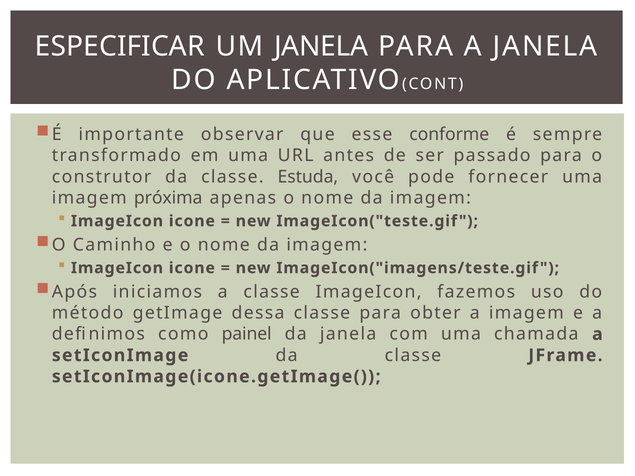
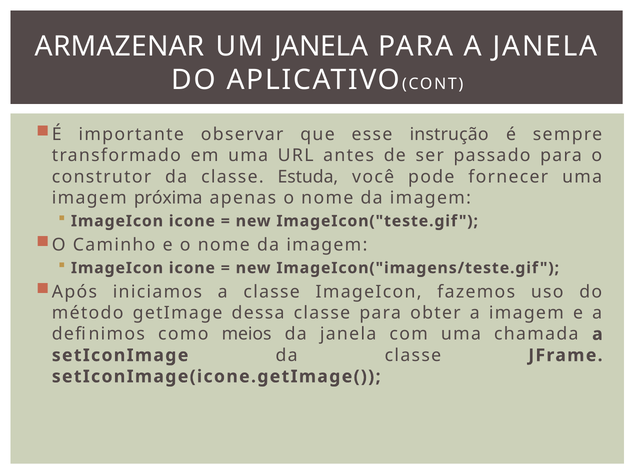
ESPECIFICAR: ESPECIFICAR -> ARMAZENAR (120, 46)
conforme: conforme -> instrução (449, 134)
painel: painel -> meios (247, 334)
